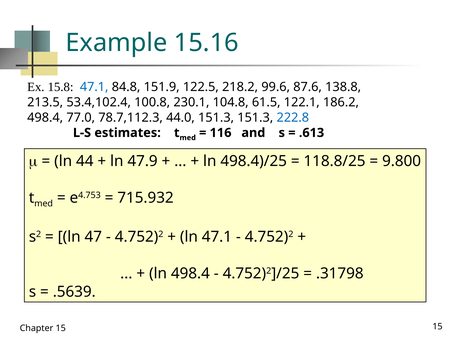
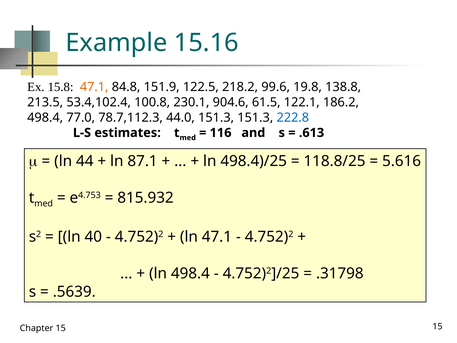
47.1 colour: blue -> orange (94, 87)
87.6: 87.6 -> 19.8 (308, 87)
104.8: 104.8 -> 904.6 (231, 102)
47.9: 47.9 -> 87.1 (143, 161)
9.800: 9.800 -> 5.616 (402, 161)
715.932: 715.932 -> 815.932 (146, 198)
47: 47 -> 40 (93, 237)
